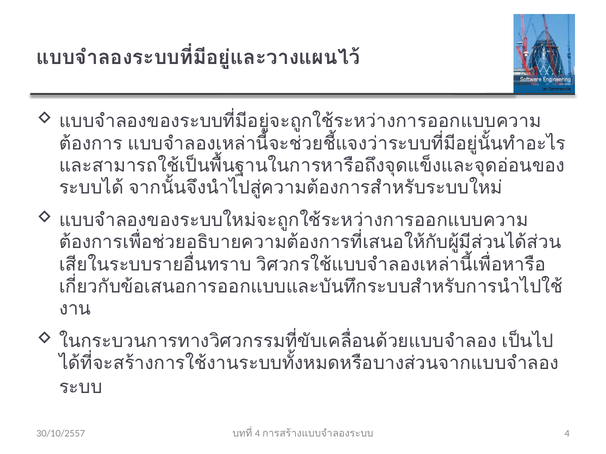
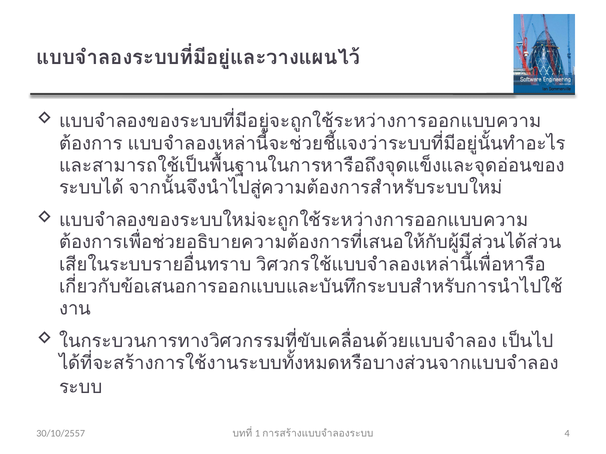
4: 4 -> 1 (257, 434)
